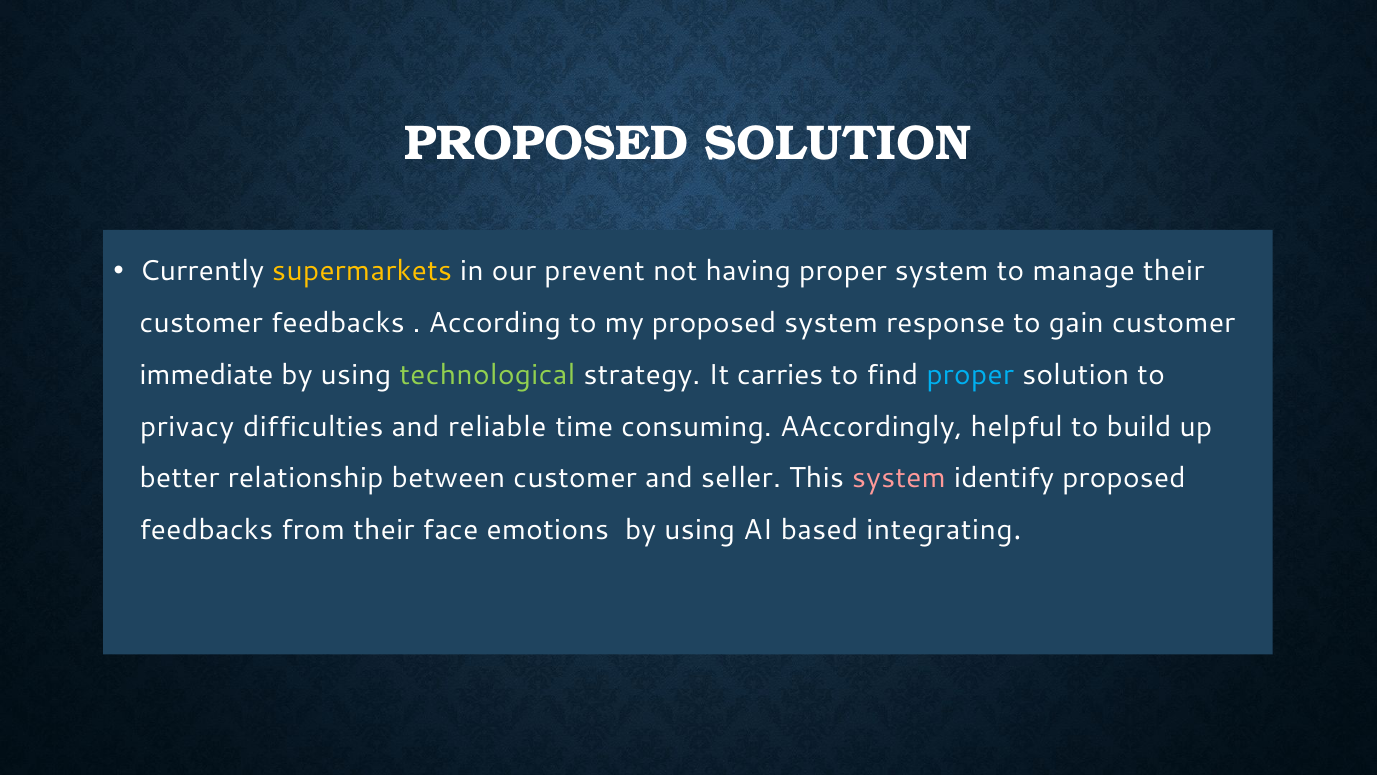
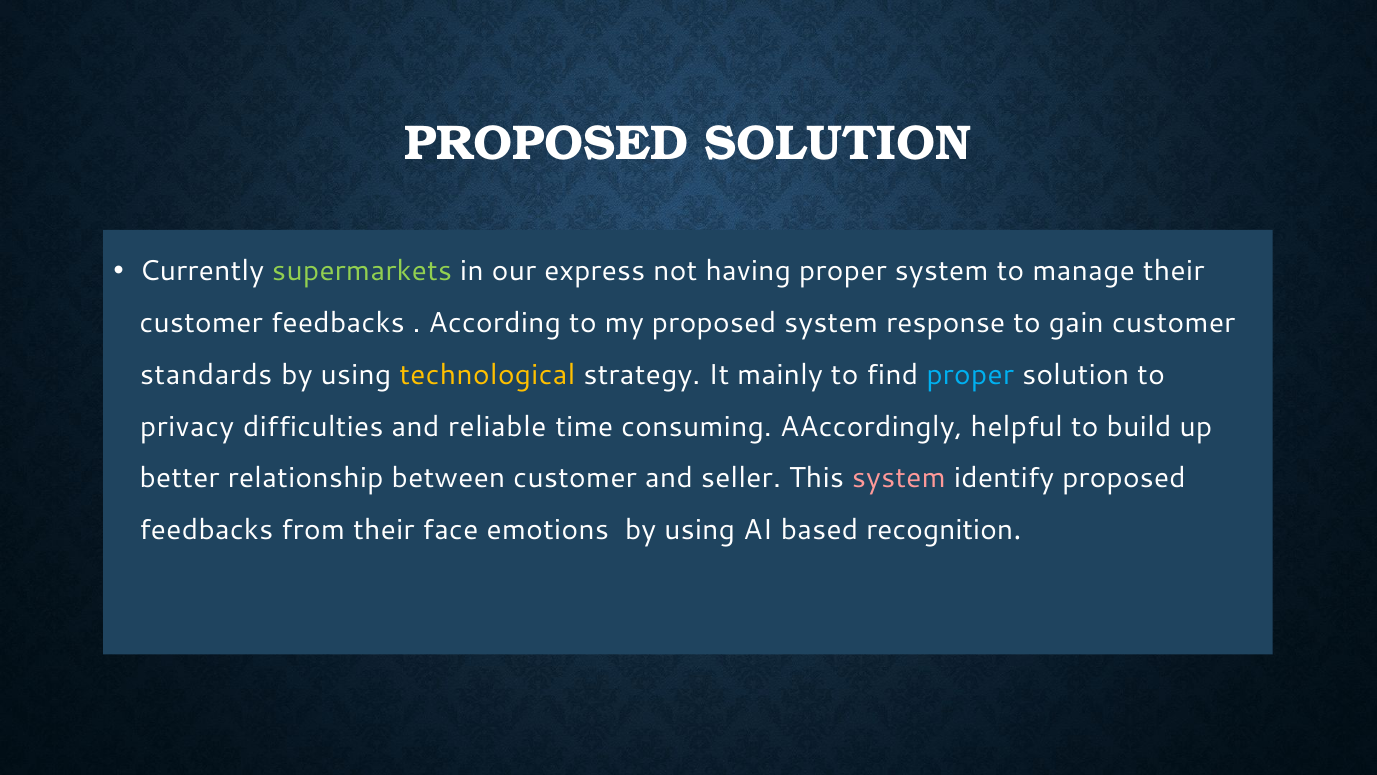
supermarkets colour: yellow -> light green (362, 271)
prevent: prevent -> express (595, 271)
immediate: immediate -> standards (206, 375)
technological colour: light green -> yellow (487, 375)
carries: carries -> mainly (780, 375)
integrating: integrating -> recognition (940, 530)
